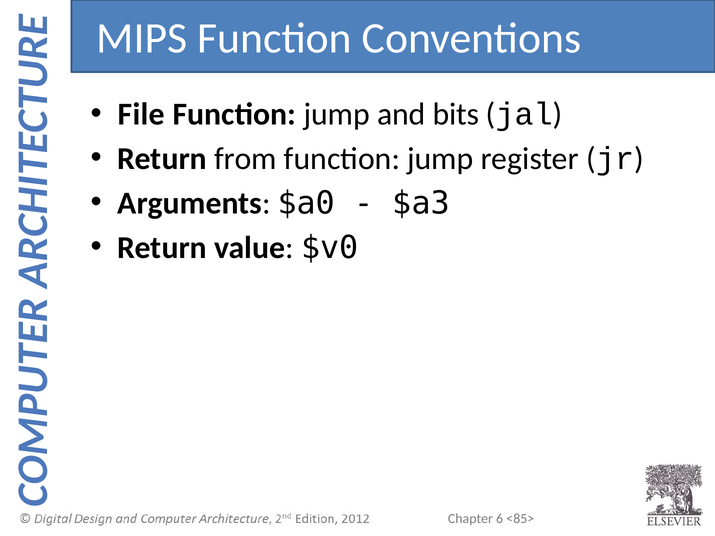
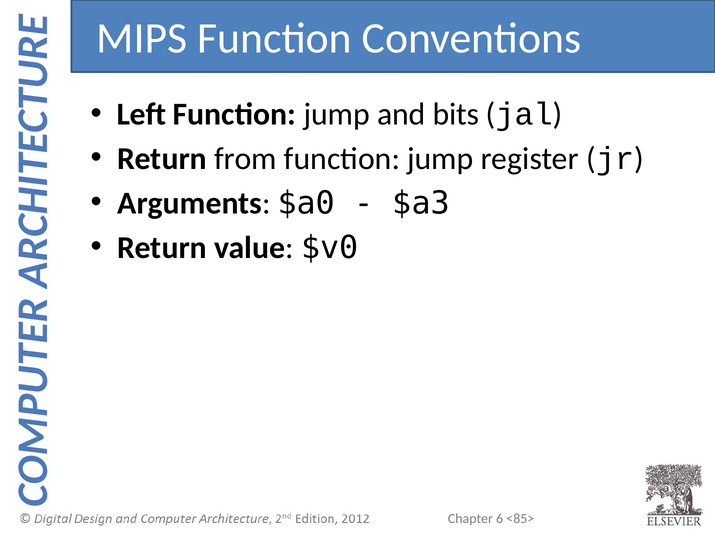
File: File -> Left (142, 114)
